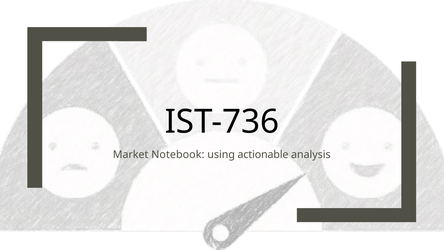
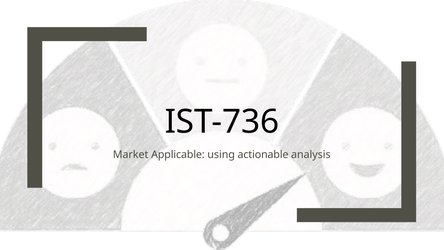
Notebook: Notebook -> Applicable (178, 154)
